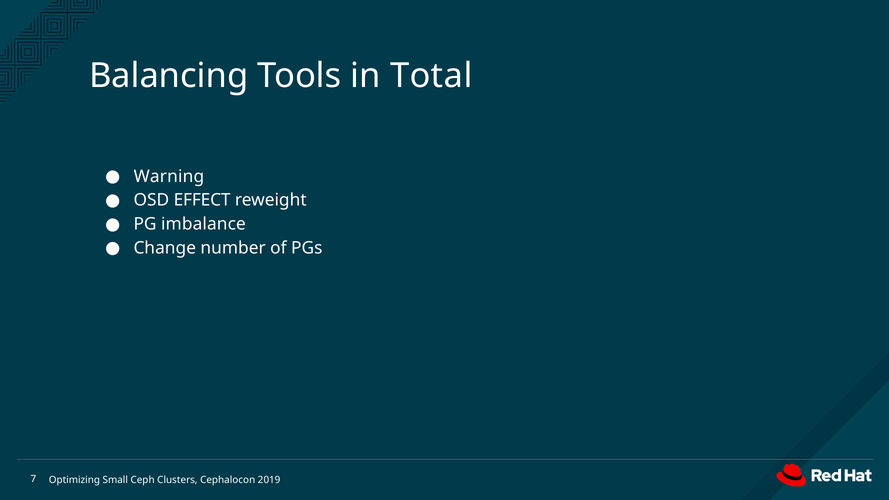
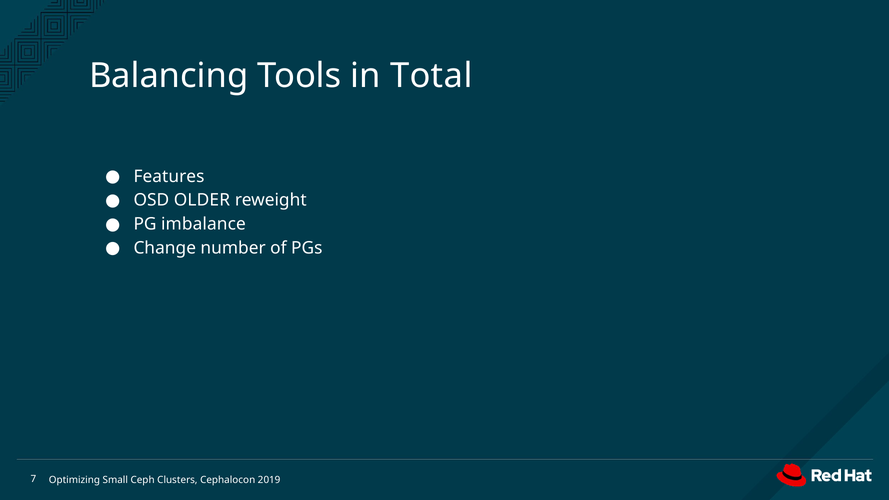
Warning: Warning -> Features (169, 176)
EFFECT: EFFECT -> OLDER (202, 200)
